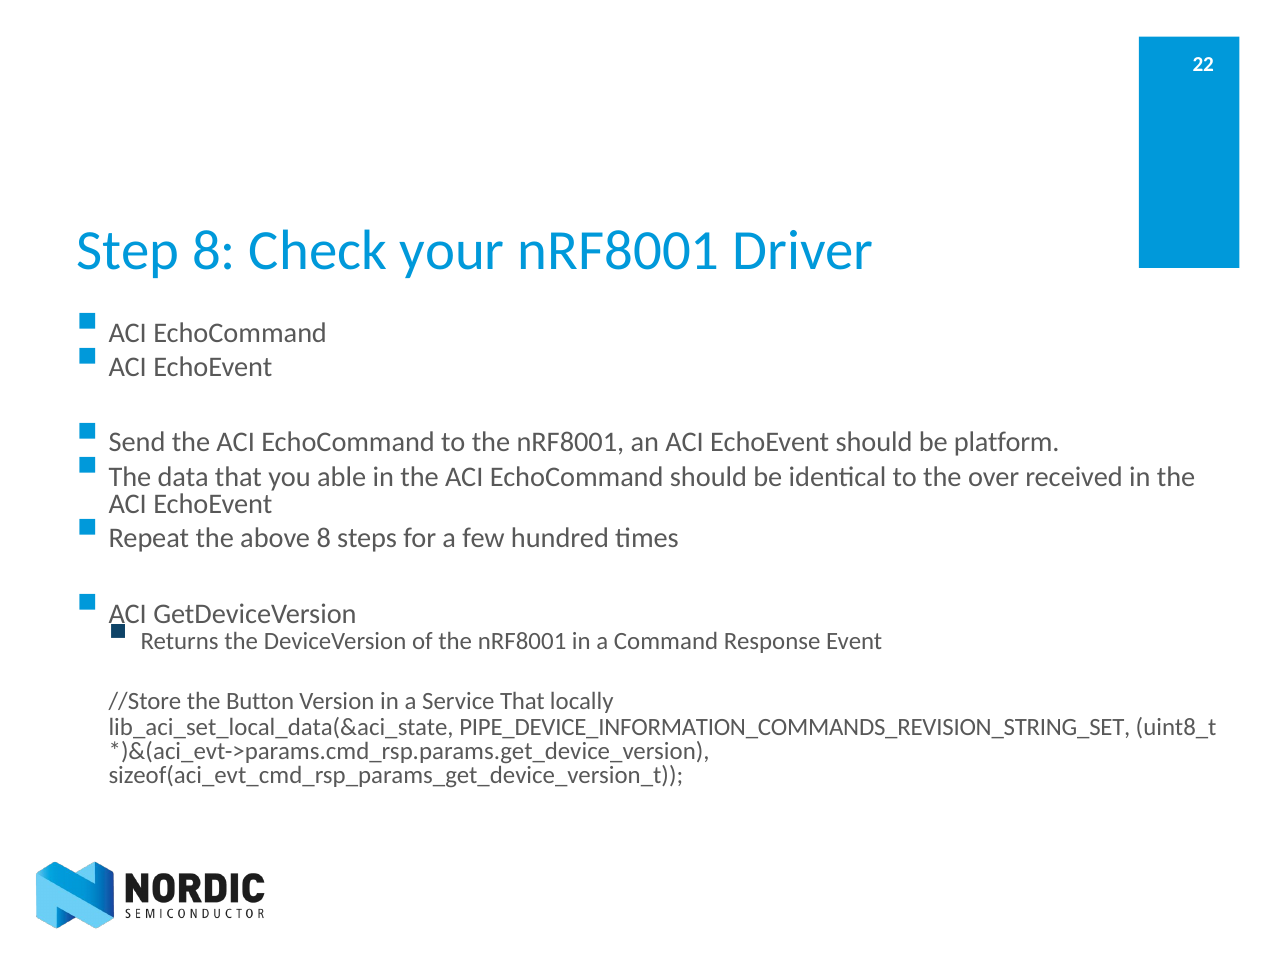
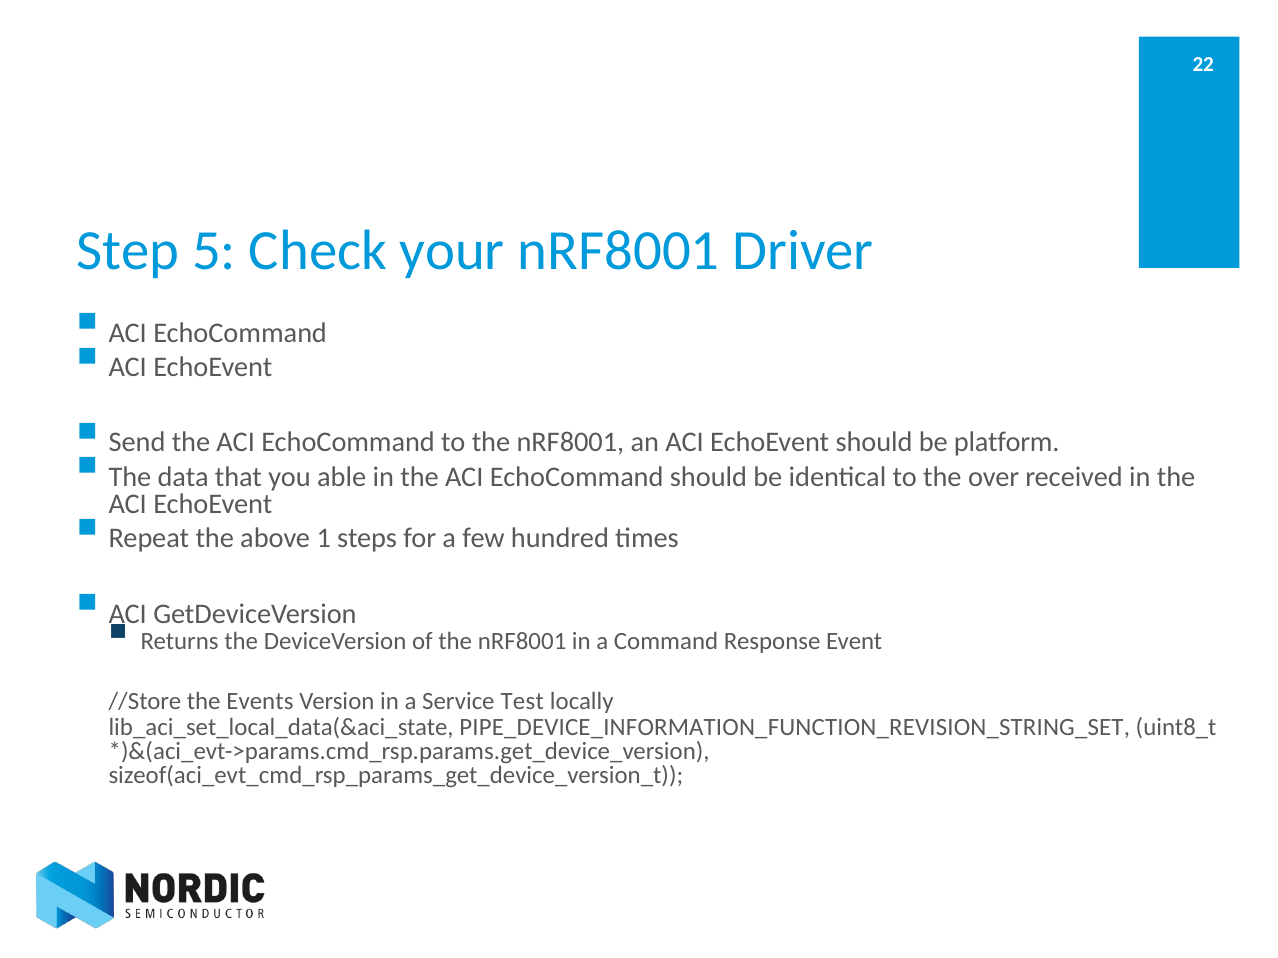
Step 8: 8 -> 5 (214, 251)
above 8: 8 -> 1 (324, 539)
Button: Button -> Events (260, 701)
Service That: That -> Test (522, 701)
PIPE_DEVICE_INFORMATION_COMMANDS_REVISION_STRING_SET: PIPE_DEVICE_INFORMATION_COMMANDS_REVISION_STRING_SET -> PIPE_DEVICE_INFORMATION_FUNCTION_REVISION_STRING_SET (795, 728)
